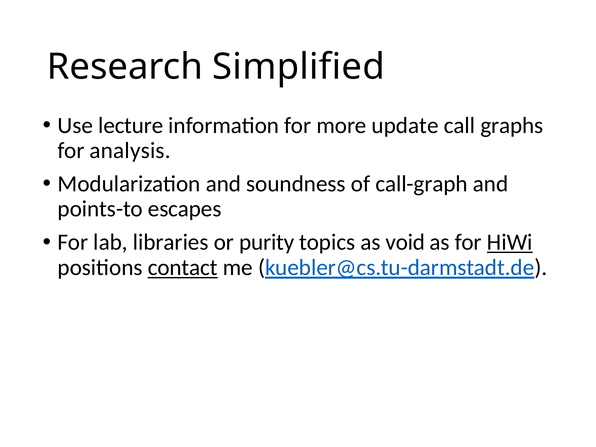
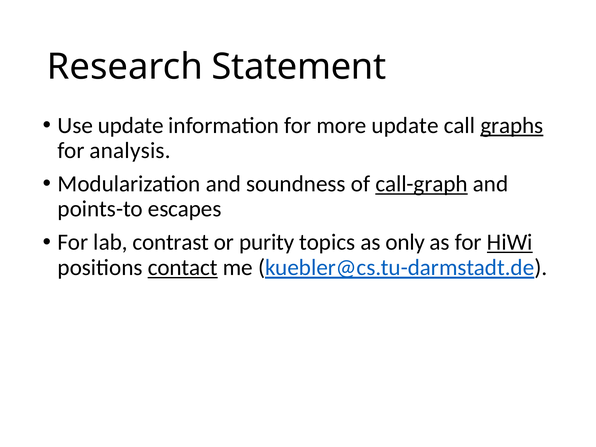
Simplified: Simplified -> Statement (299, 67)
Use lecture: lecture -> update (131, 126)
graphs underline: none -> present (512, 126)
call-graph underline: none -> present (422, 184)
libraries: libraries -> contrast (171, 242)
void: void -> only (405, 242)
